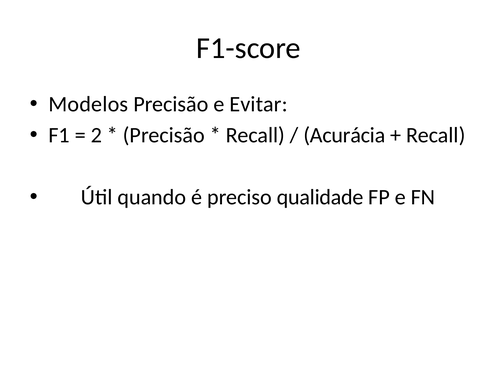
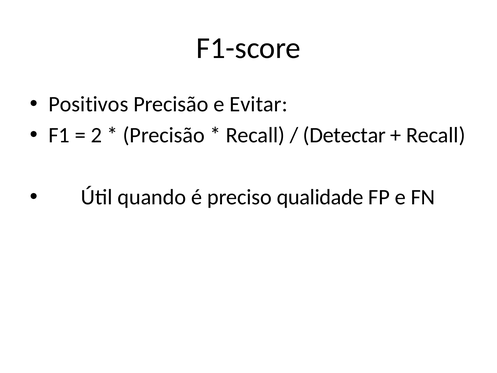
Modelos: Modelos -> Positivos (88, 104)
Acurácia: Acurácia -> Detectar (344, 135)
